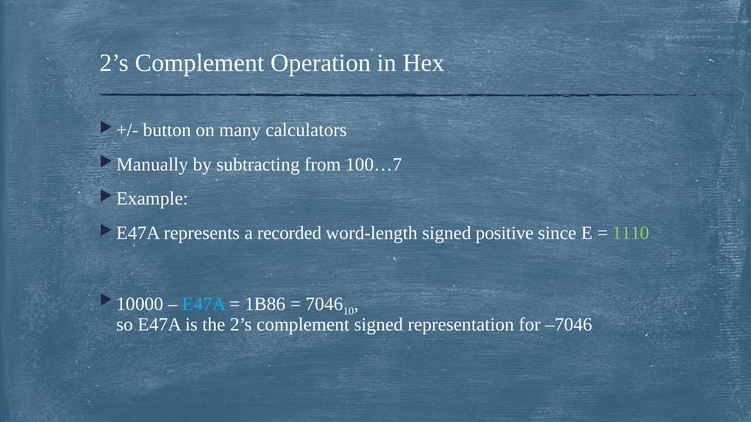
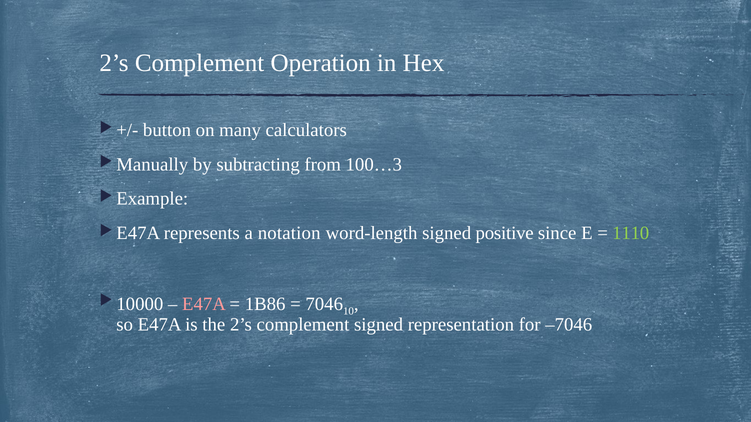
100…7: 100…7 -> 100…3 (374, 165)
recorded: recorded -> notation (289, 233)
E47A colour: light blue -> pink (204, 304)
